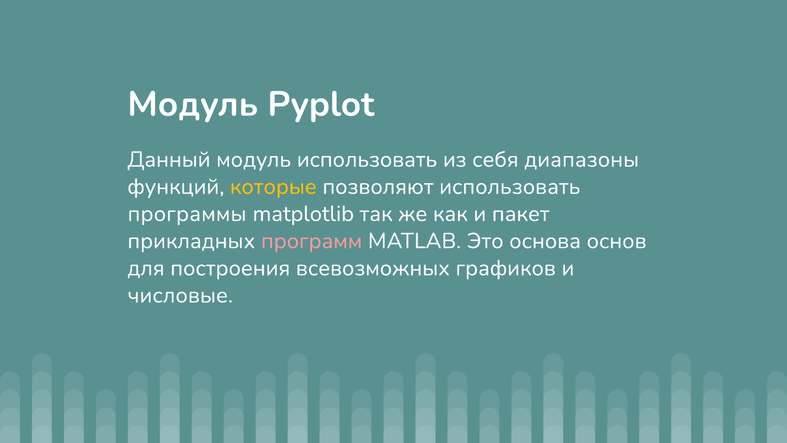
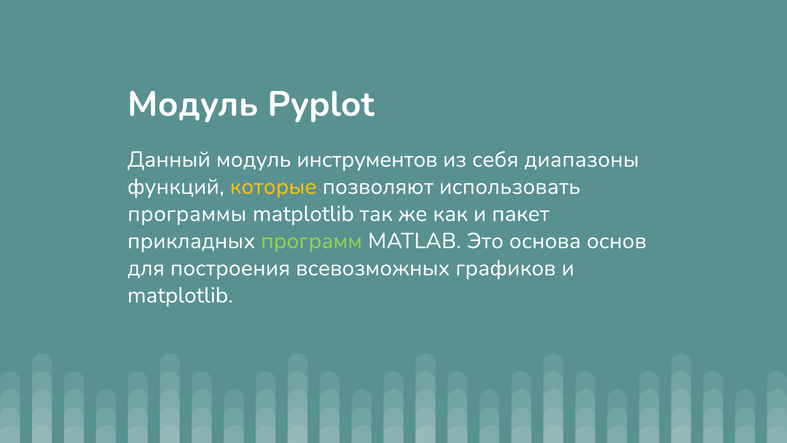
модуль использовать: использовать -> инструментов (367, 159)
программ colour: pink -> light green (312, 241)
числовые: числовые -> matplotlib (180, 295)
